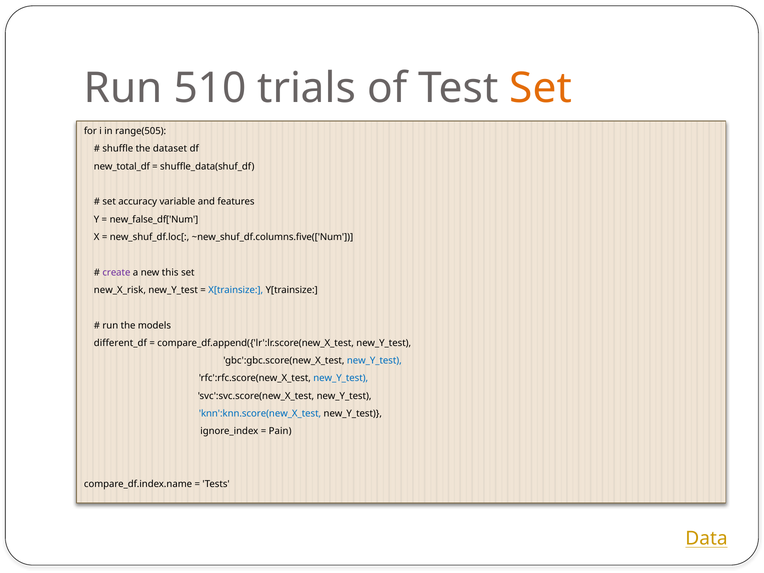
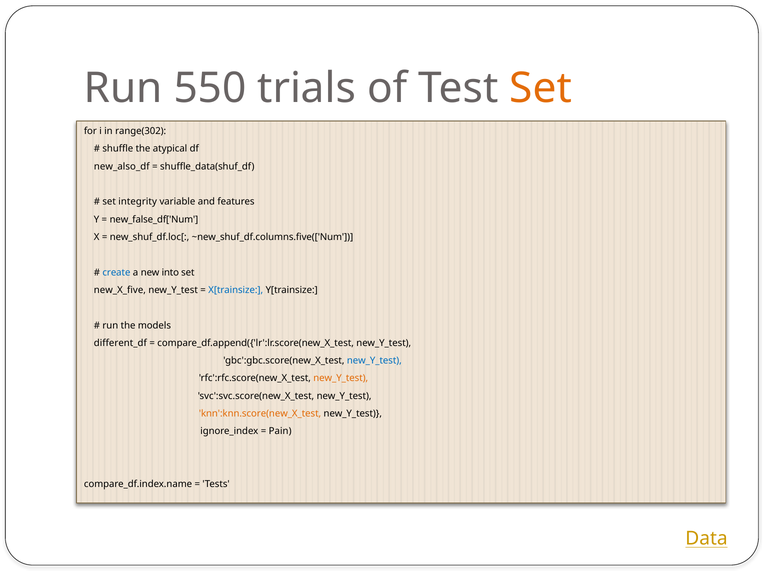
510: 510 -> 550 (210, 88)
range(505: range(505 -> range(302 (141, 131)
dataset: dataset -> atypical (170, 149)
new_total_df: new_total_df -> new_also_df (122, 166)
accuracy: accuracy -> integrity (138, 202)
create colour: purple -> blue (116, 272)
this: this -> into (170, 272)
new_X_risk: new_X_risk -> new_X_five (120, 290)
new_Y_test colour: blue -> orange (341, 378)
knn':knn.score(new_X_test colour: blue -> orange (260, 414)
